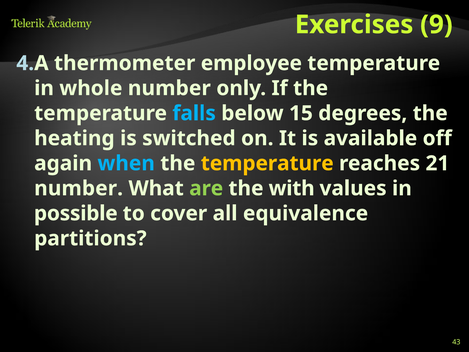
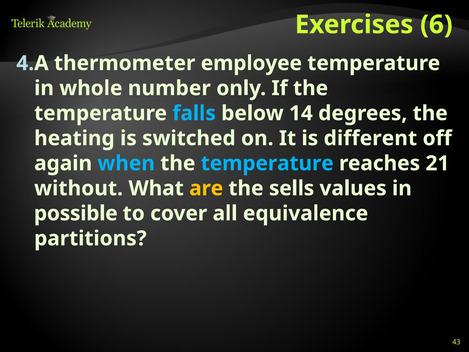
9: 9 -> 6 (436, 25)
15: 15 -> 14 (301, 113)
available: available -> different (370, 138)
temperature colour: yellow -> light blue (267, 163)
number: number -> without (79, 188)
are colour: light green -> yellow (206, 188)
with: with -> sells (292, 188)
